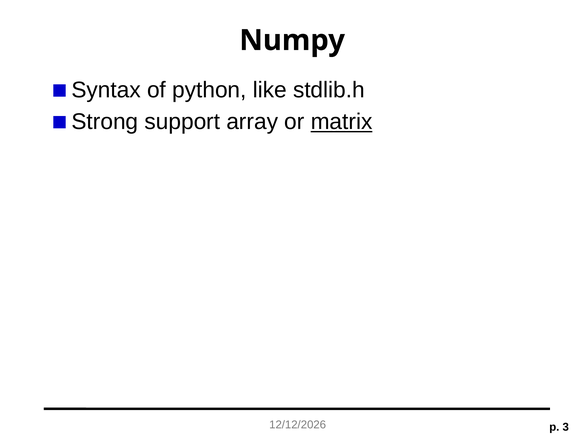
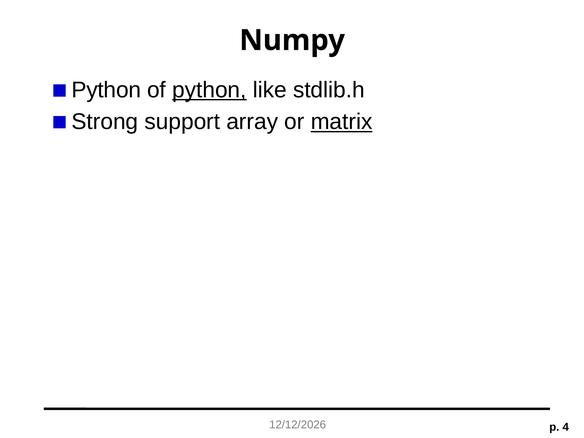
Syntax: Syntax -> Python (106, 90)
python underline: none -> present (209, 90)
3: 3 -> 4 (566, 427)
